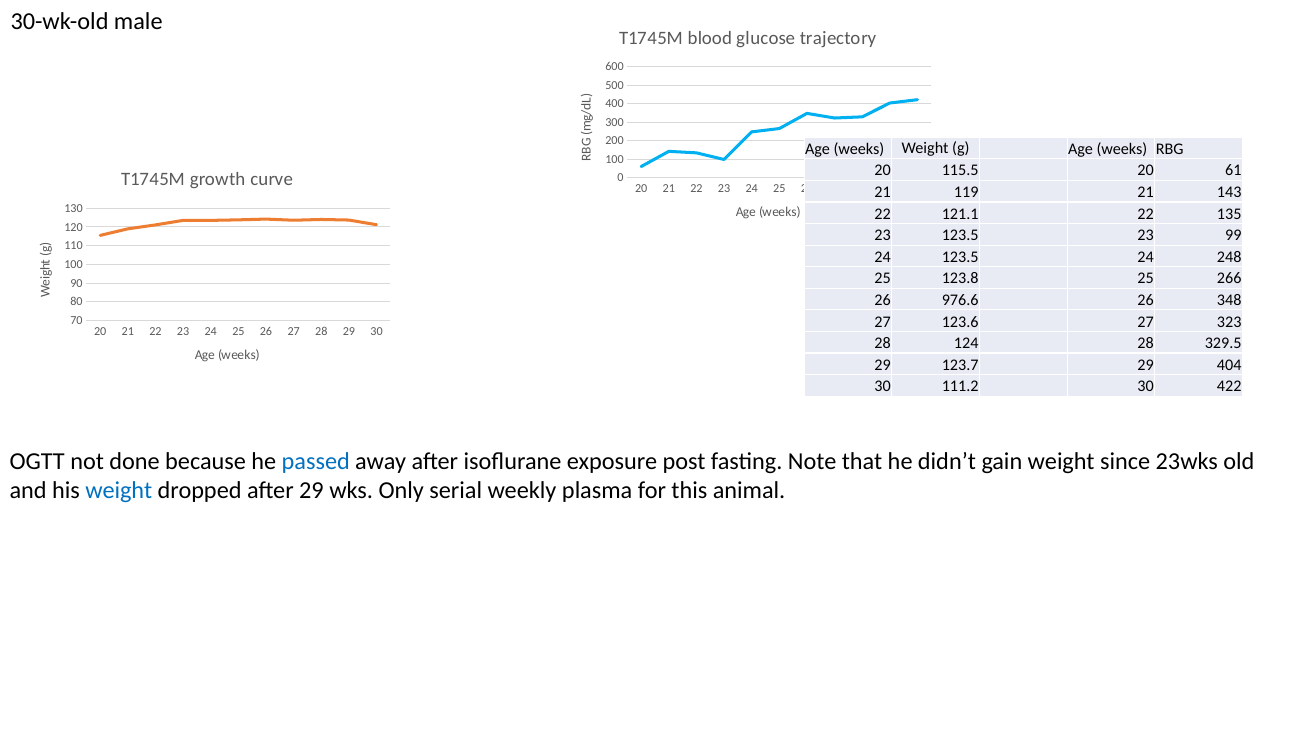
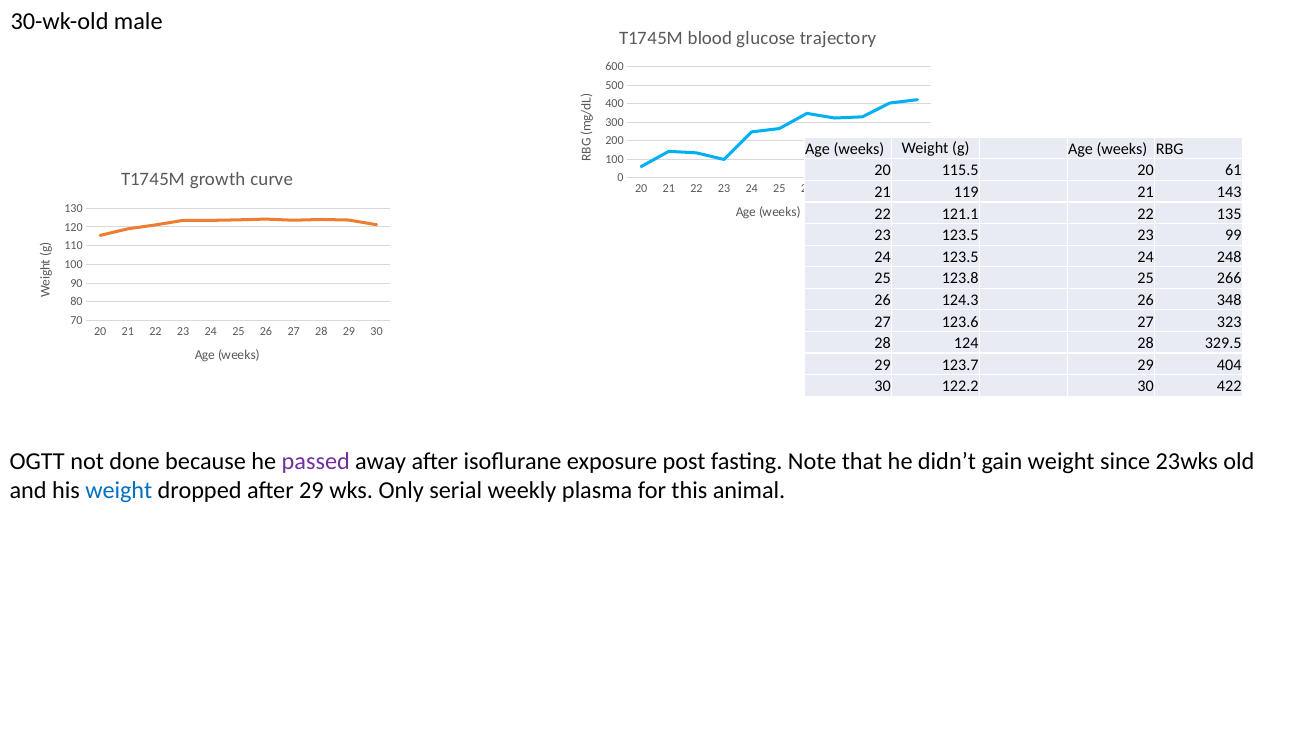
976.6: 976.6 -> 124.3 (960, 300)
111.2: 111.2 -> 122.2 (960, 386)
passed colour: blue -> purple (316, 461)
